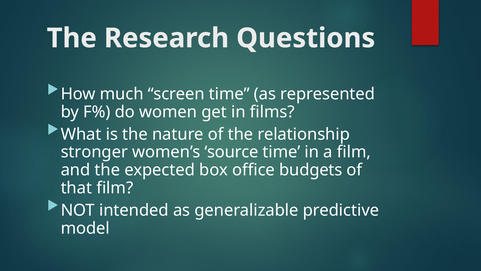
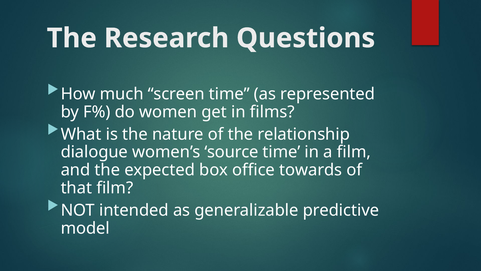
stronger: stronger -> dialogue (94, 152)
budgets: budgets -> towards (311, 170)
